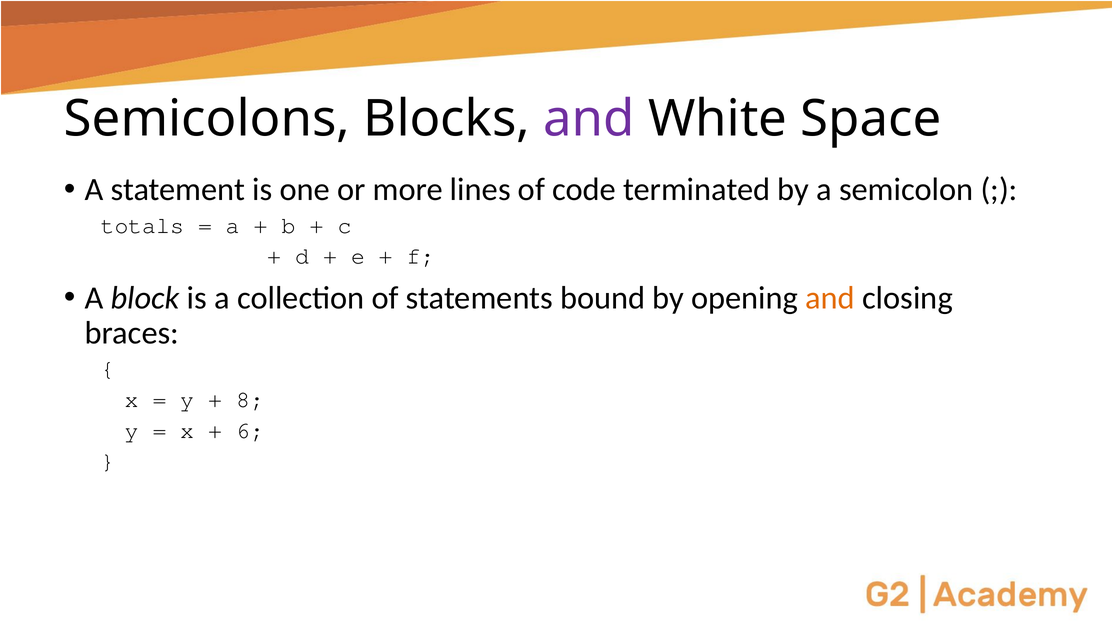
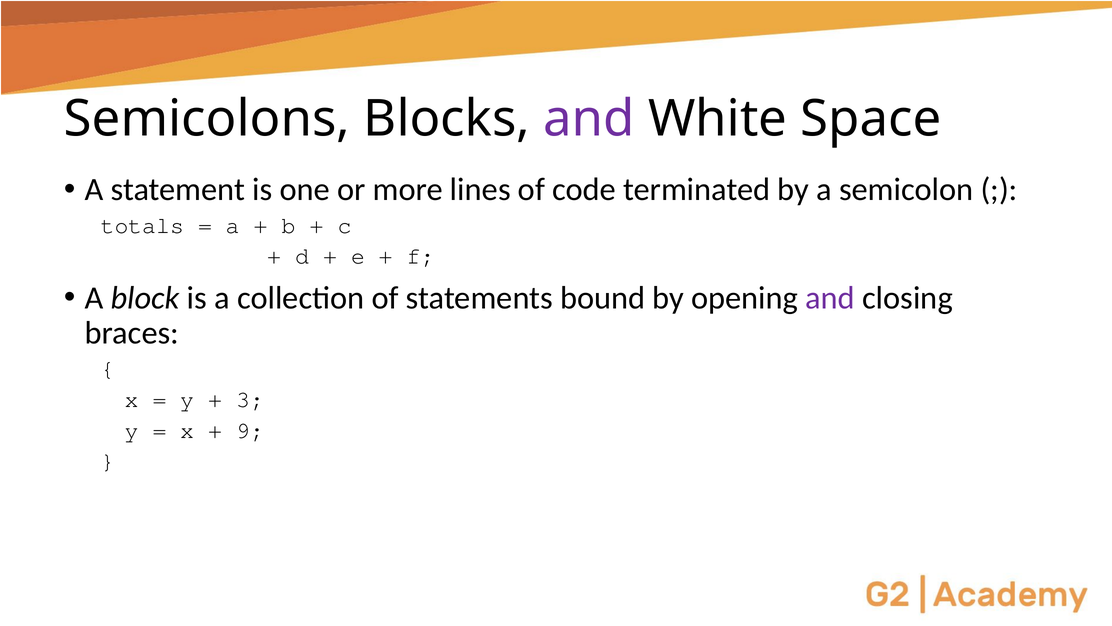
and colour: orange -> purple (830, 298)
8: 8 -> 3 (250, 399)
6: 6 -> 9 (250, 430)
